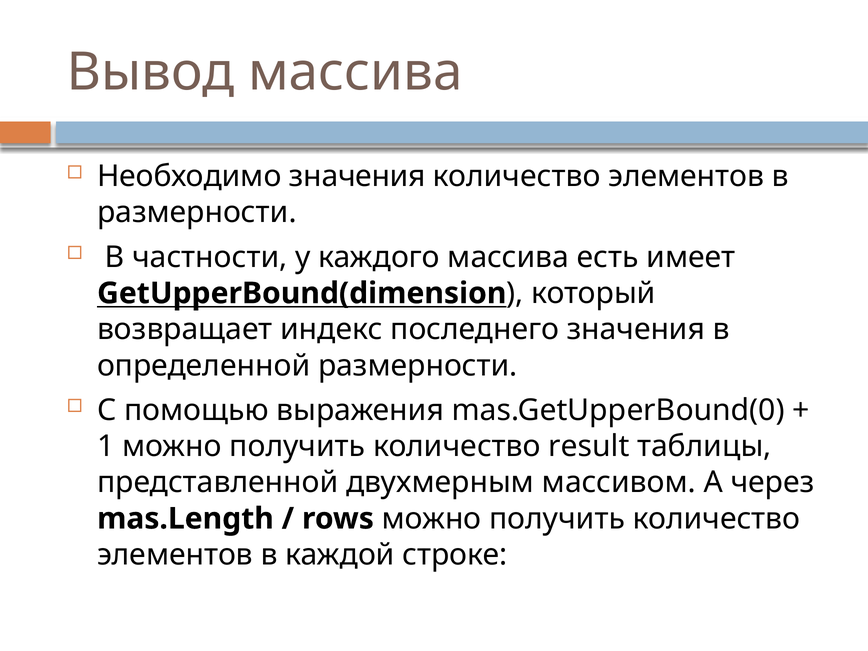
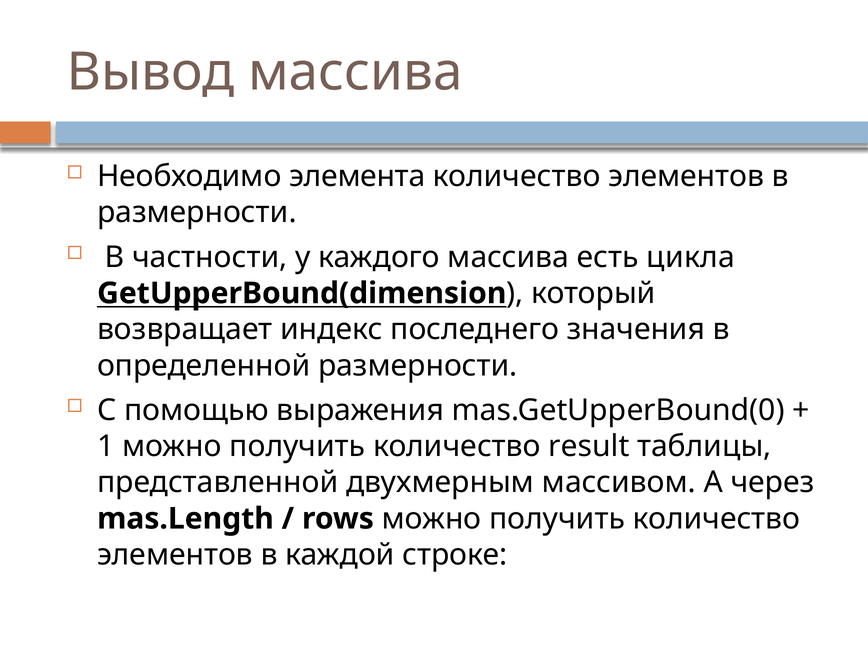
Необходимо значения: значения -> элемента (357, 176)
имеет: имеет -> цикла (691, 257)
